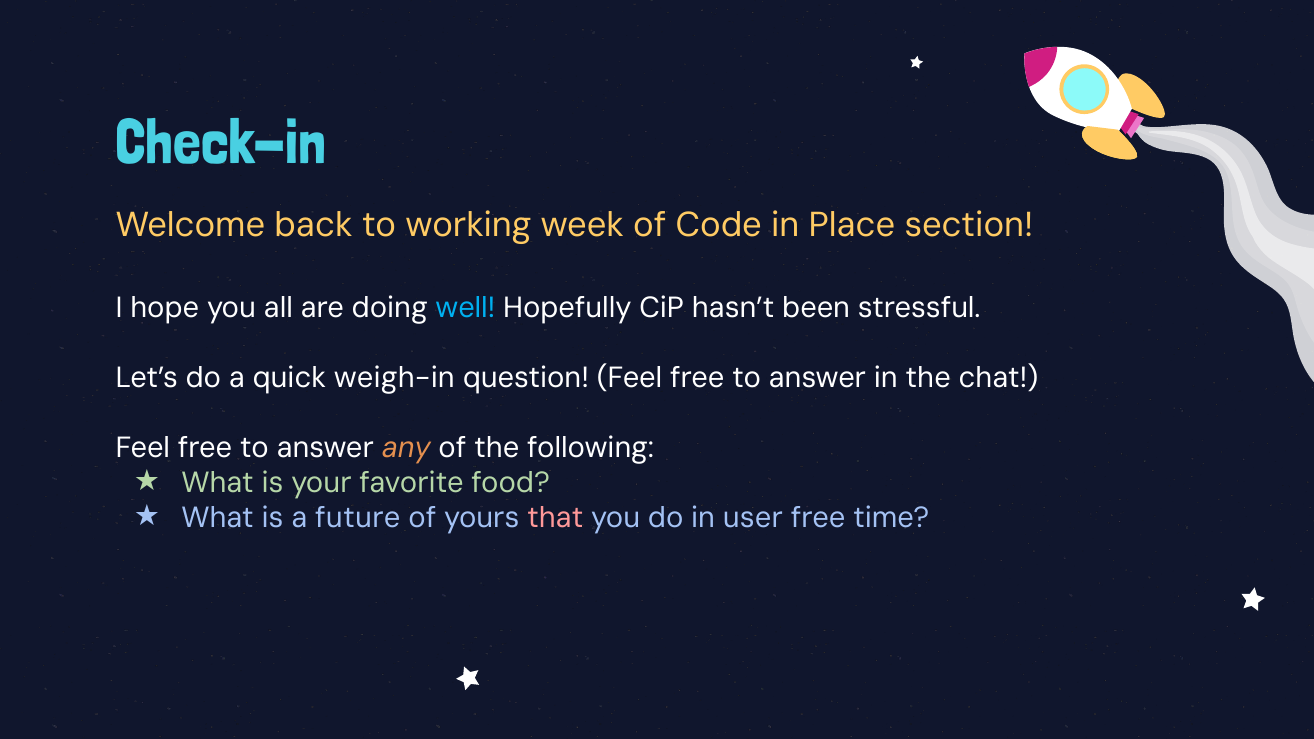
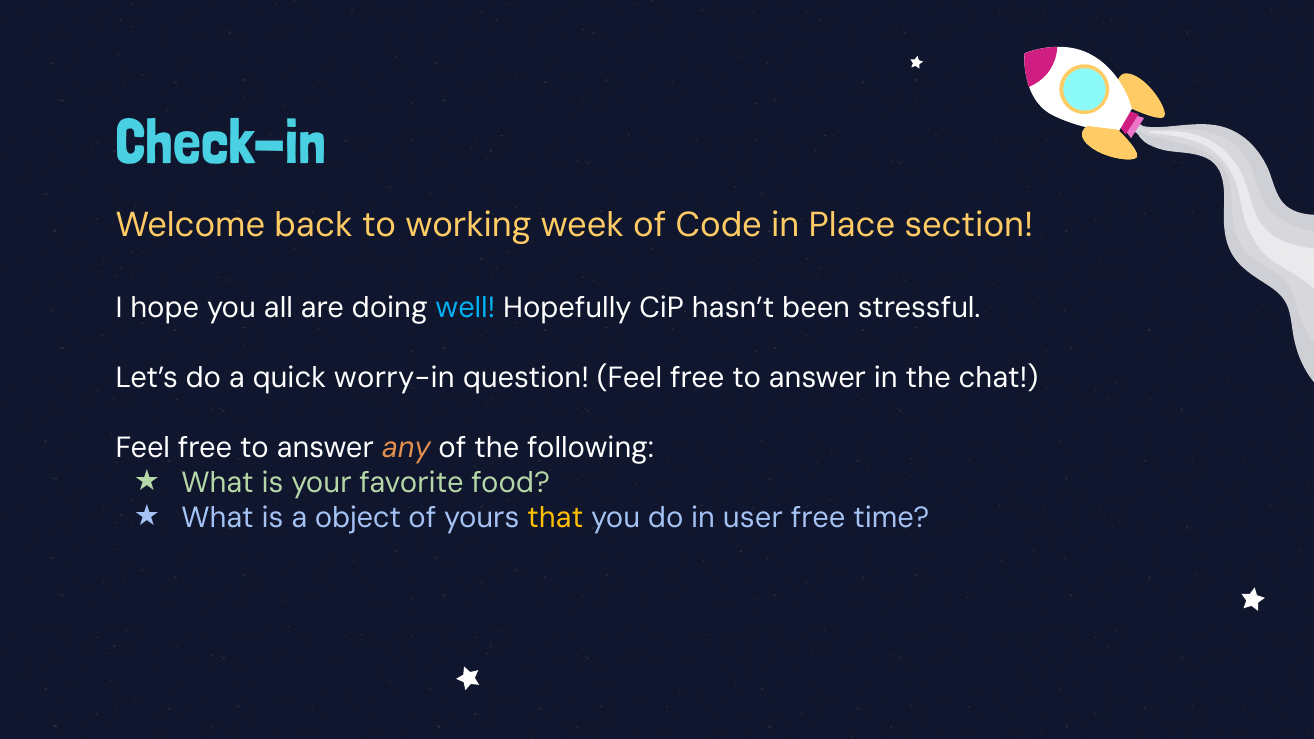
weigh-in: weigh-in -> worry-in (394, 378)
future: future -> object (358, 518)
that colour: pink -> yellow (555, 518)
